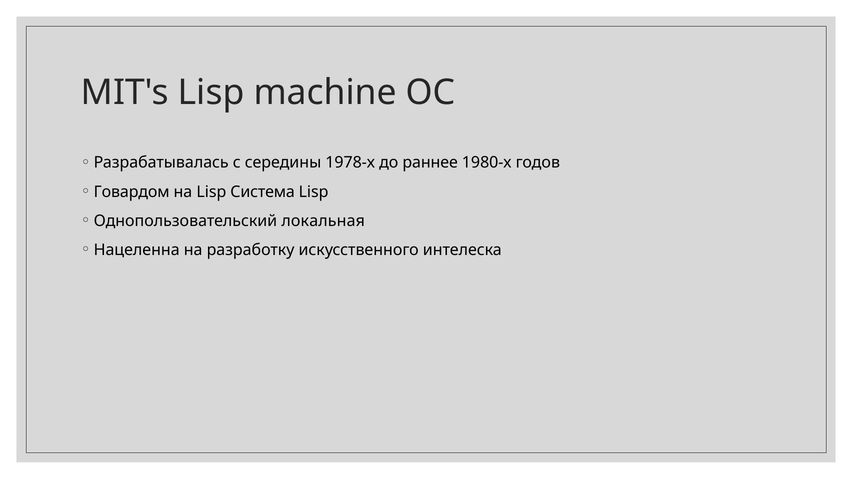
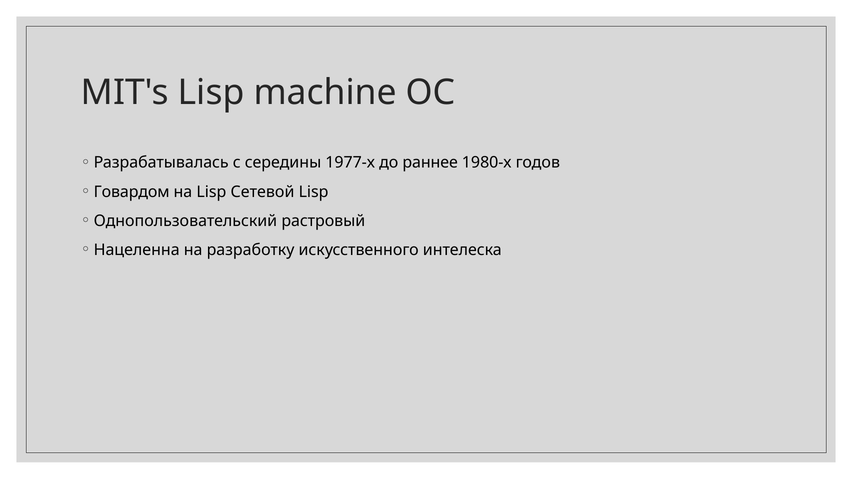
1978-х: 1978-х -> 1977-х (350, 163)
Система: Система -> Сетевой (262, 192)
локальная: локальная -> растровый (323, 221)
